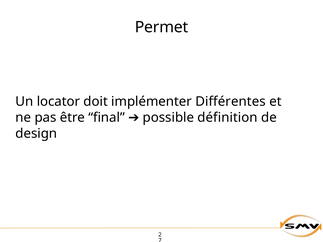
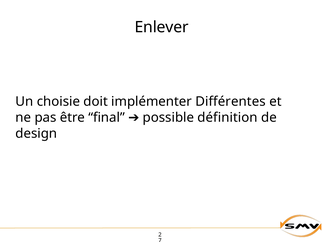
Permet: Permet -> Enlever (162, 27)
locator: locator -> choisie (58, 102)
